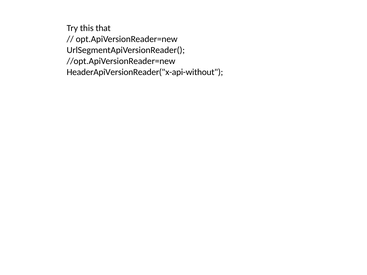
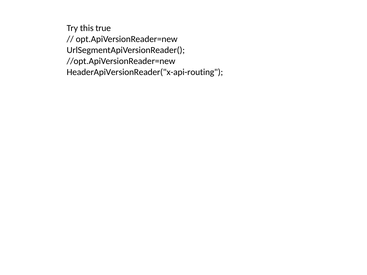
that: that -> true (103, 28)
HeaderApiVersionReader("x-api-without: HeaderApiVersionReader("x-api-without -> HeaderApiVersionReader("x-api-routing (145, 72)
